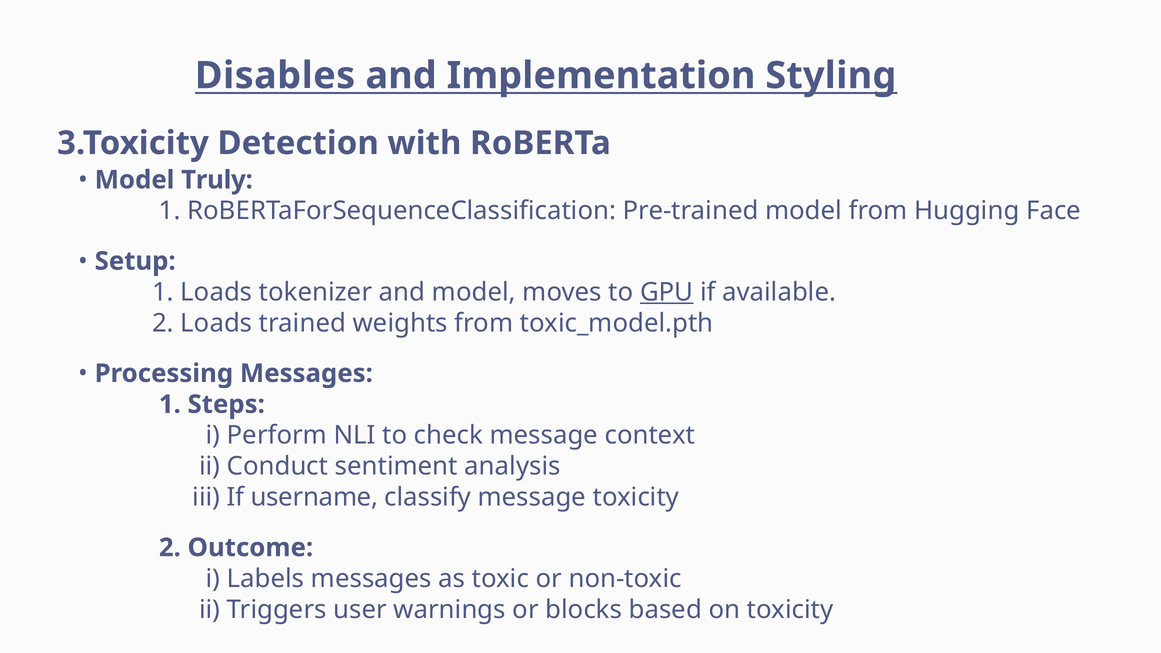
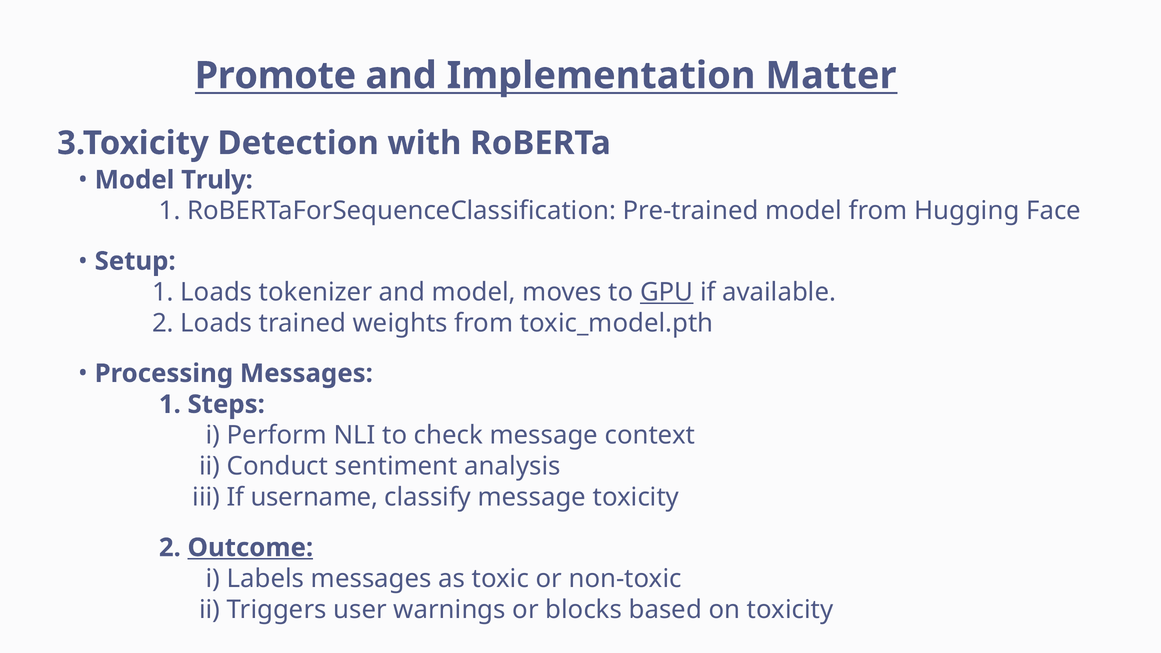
Disables: Disables -> Promote (275, 76)
Styling: Styling -> Matter (831, 76)
Outcome underline: none -> present (250, 548)
